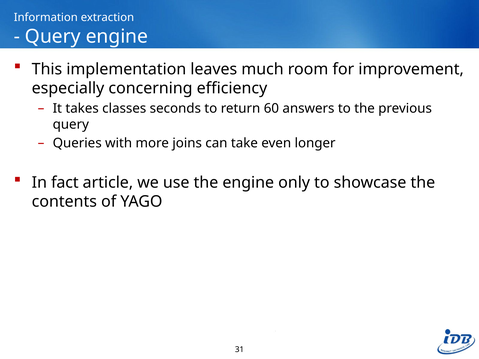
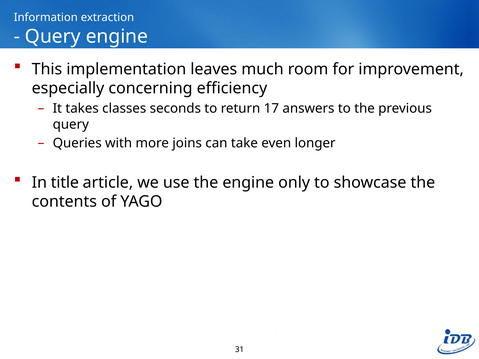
60: 60 -> 17 (271, 108)
fact: fact -> title (65, 183)
